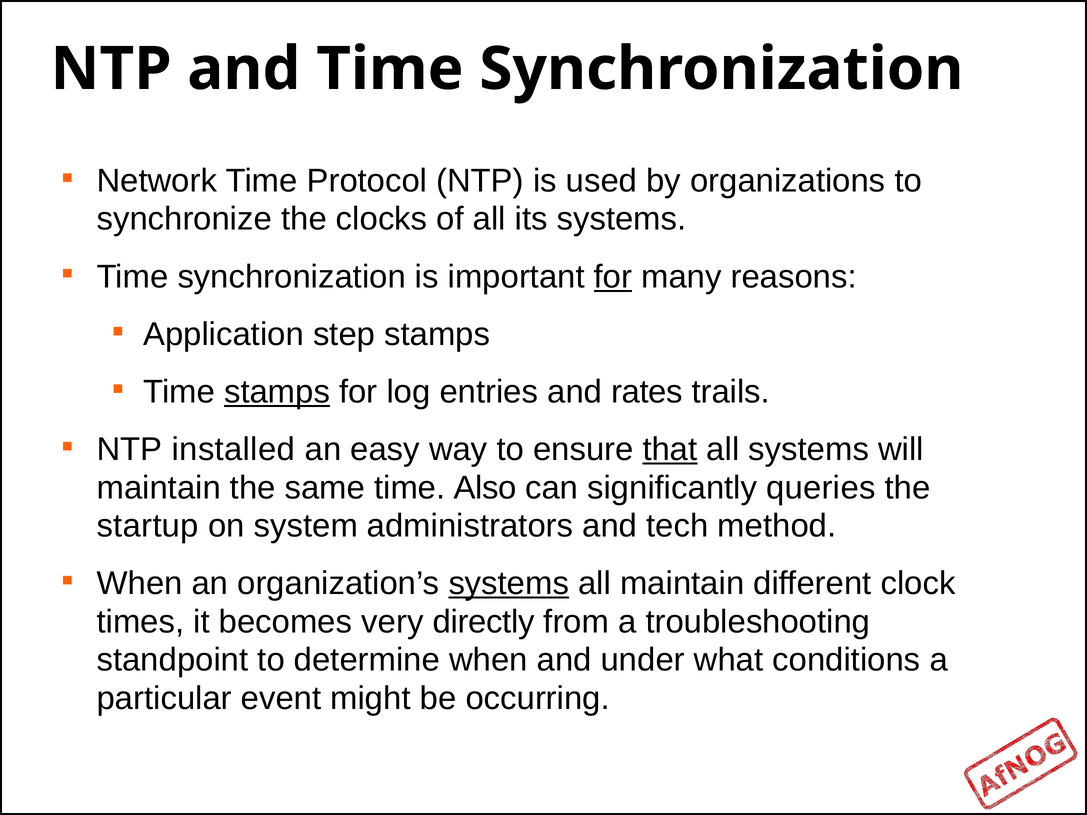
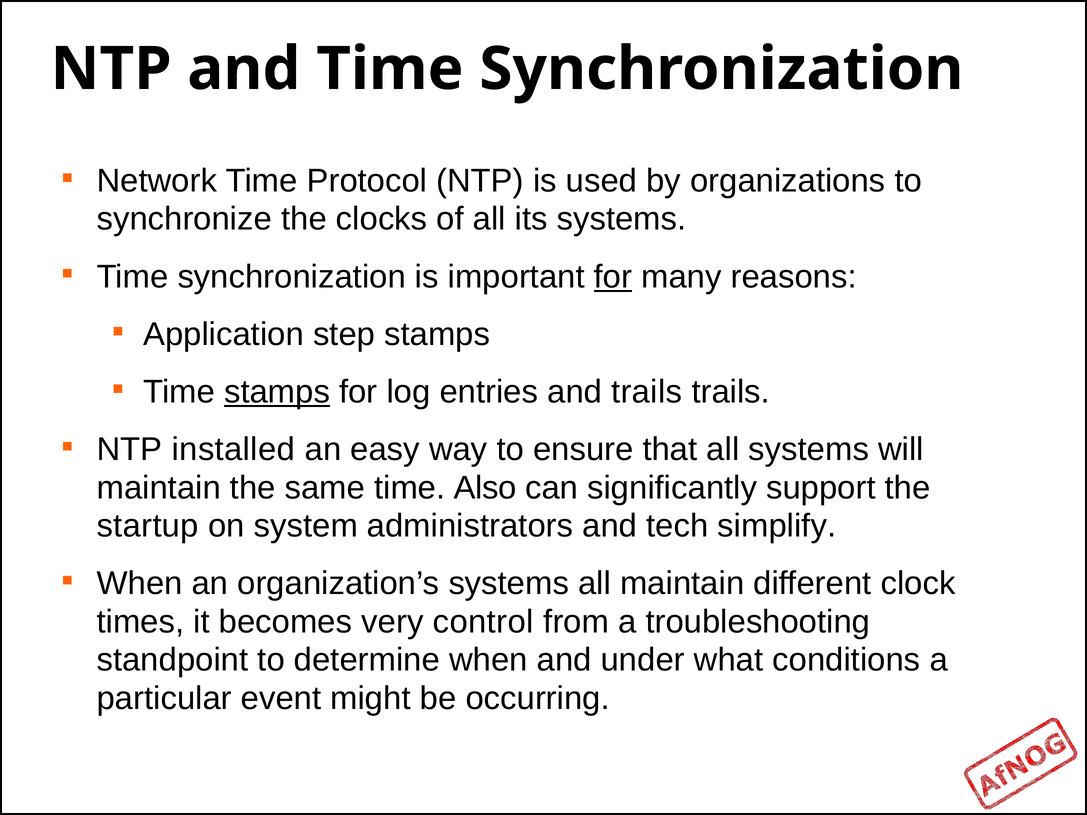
and rates: rates -> trails (647, 392)
that underline: present -> none (670, 450)
queries: queries -> support (821, 488)
method: method -> simplify (777, 526)
systems underline: present -> none (509, 584)
directly: directly -> control (483, 622)
